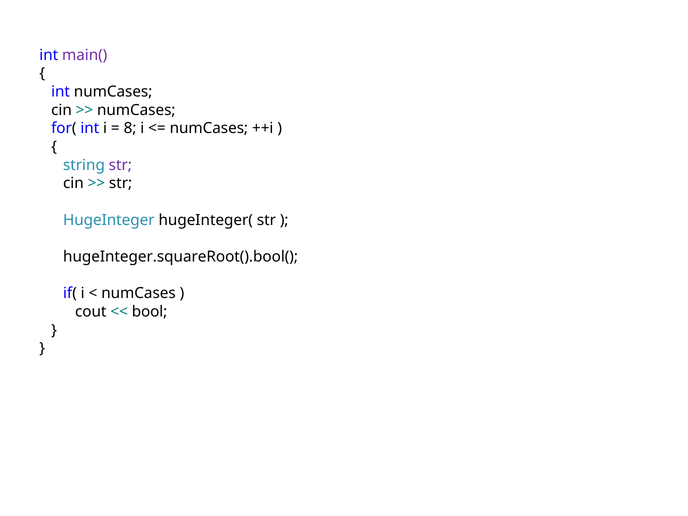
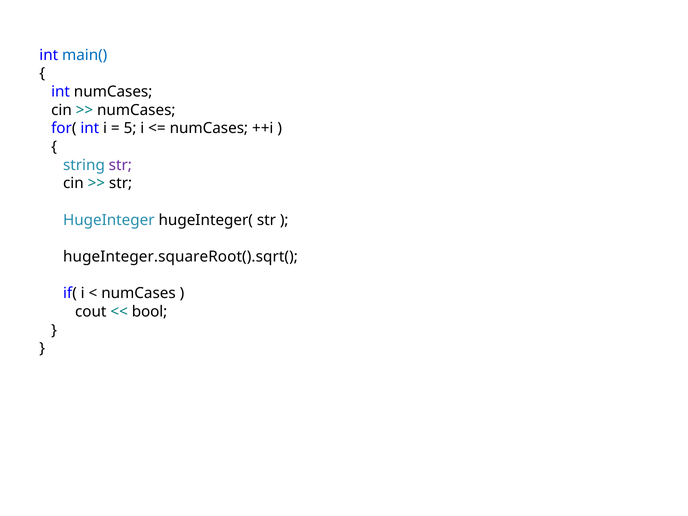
main( colour: purple -> blue (85, 55)
8: 8 -> 5 (130, 128)
hugeInteger.squareRoot().bool(: hugeInteger.squareRoot().bool( -> hugeInteger.squareRoot().sqrt( (181, 257)
